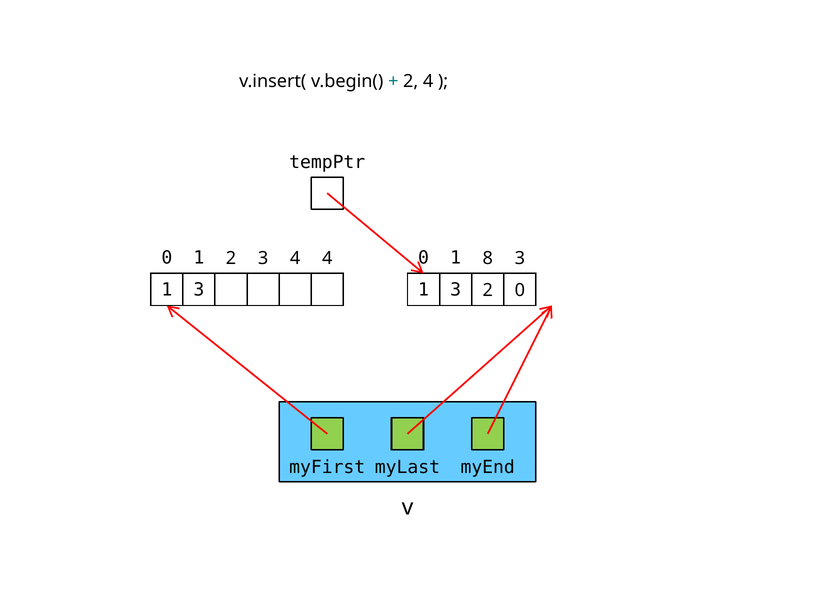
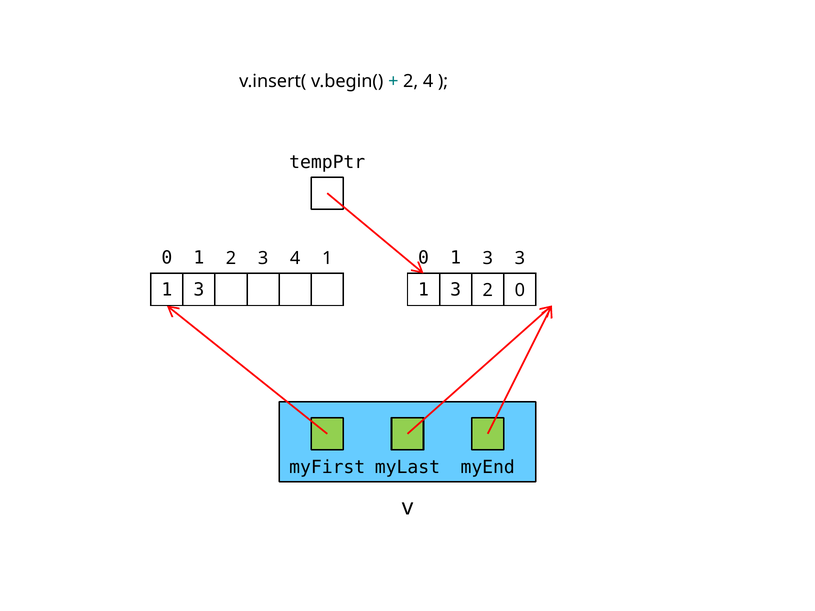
4 4: 4 -> 1 (327, 259)
8: 8 -> 3 (488, 259)
